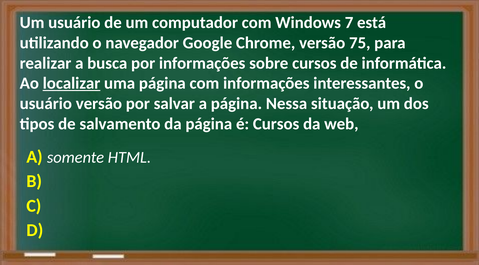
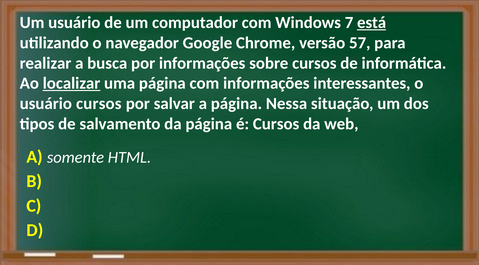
está underline: none -> present (372, 22)
75: 75 -> 57 (360, 43)
usuário versão: versão -> cursos (99, 104)
